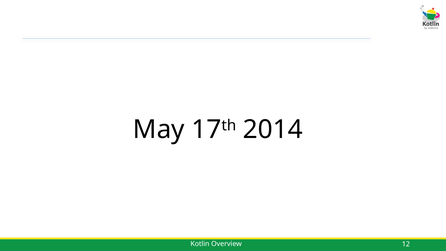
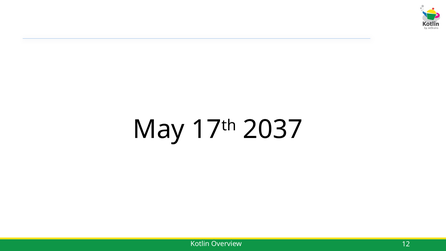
2014: 2014 -> 2037 (273, 129)
